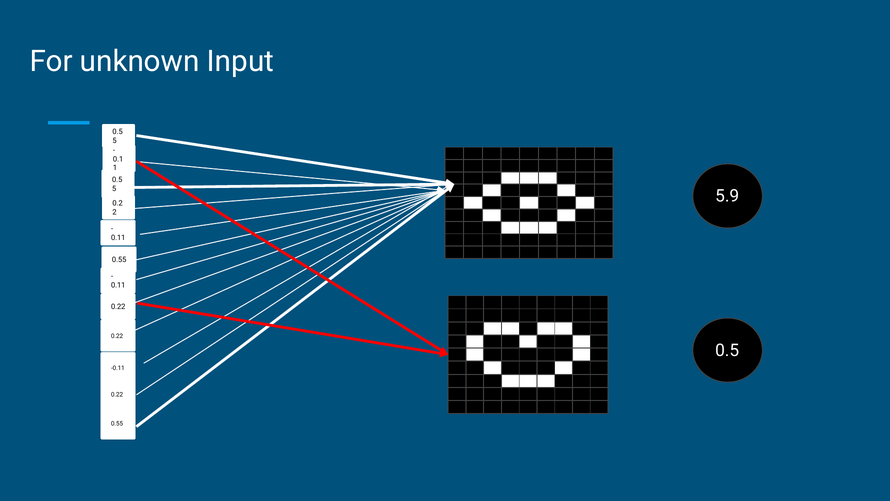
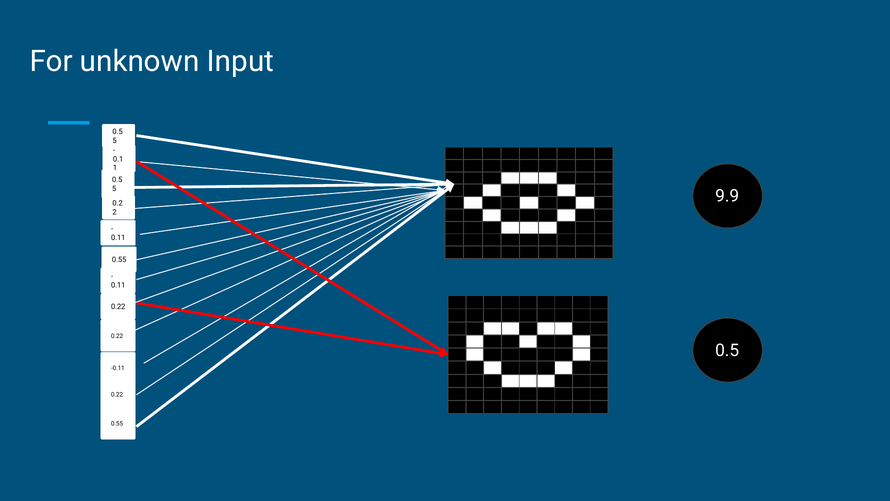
5.9: 5.9 -> 9.9 (727, 196)
